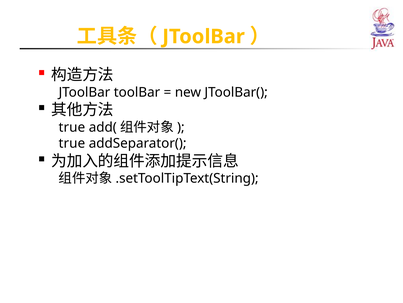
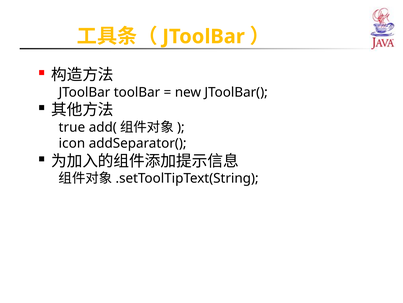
true: true -> icon (72, 143)
